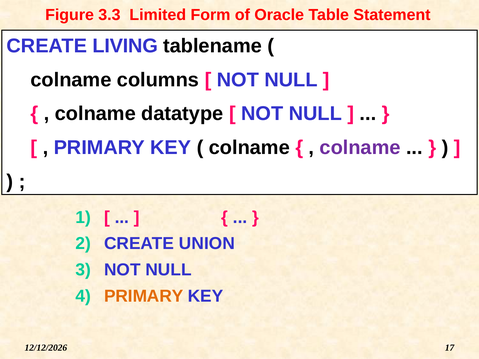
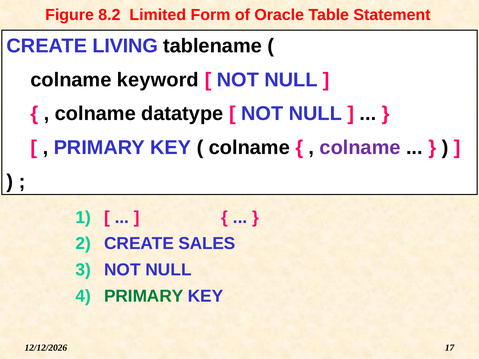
3.3: 3.3 -> 8.2 (109, 15)
columns: columns -> keyword (158, 80)
UNION: UNION -> SALES (207, 244)
PRIMARY colour: orange -> green (144, 296)
